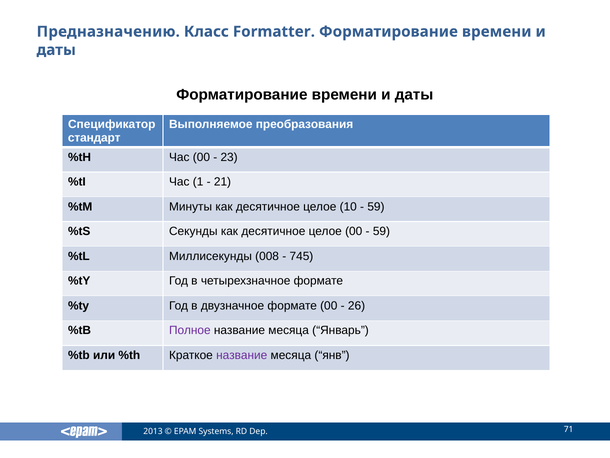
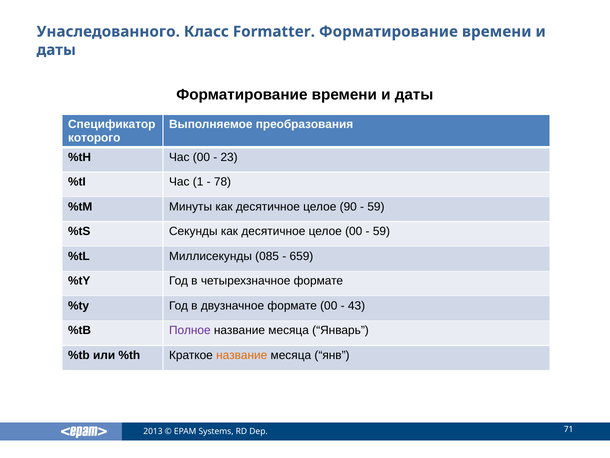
Предназначению: Предназначению -> Унаследованного (108, 32)
стандарт: стандарт -> которого (94, 138)
21: 21 -> 78 (222, 182)
10: 10 -> 90 (348, 207)
008: 008 -> 085 (267, 256)
745: 745 -> 659 (301, 256)
26: 26 -> 43 (357, 305)
название colour: purple -> orange (242, 355)
